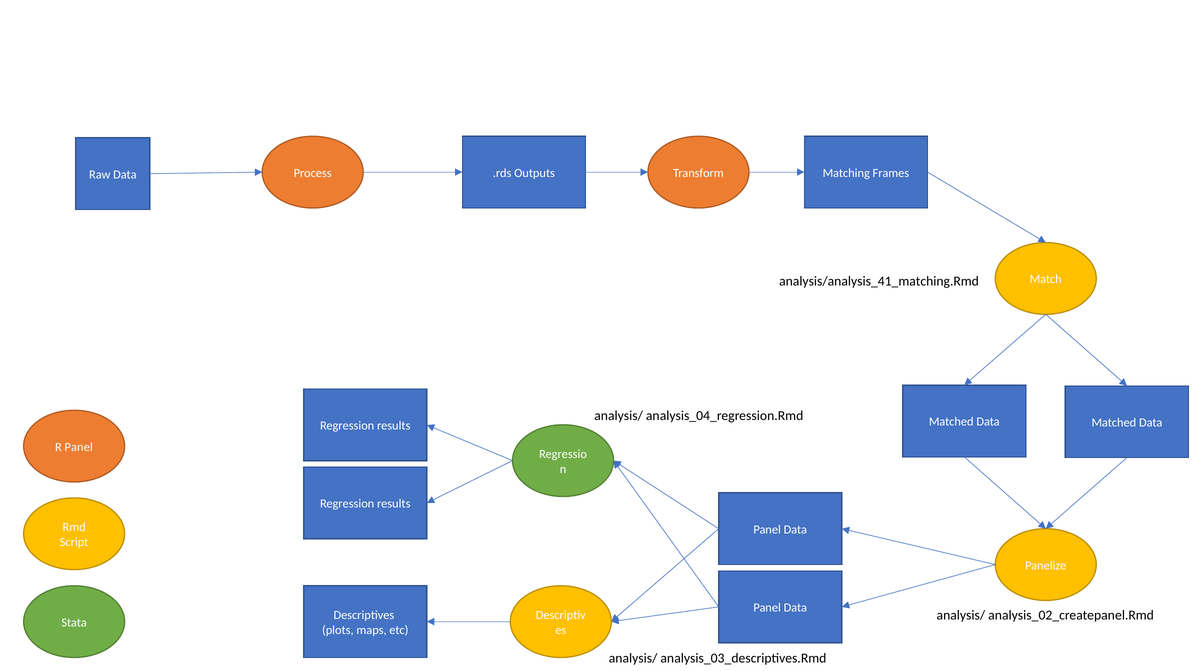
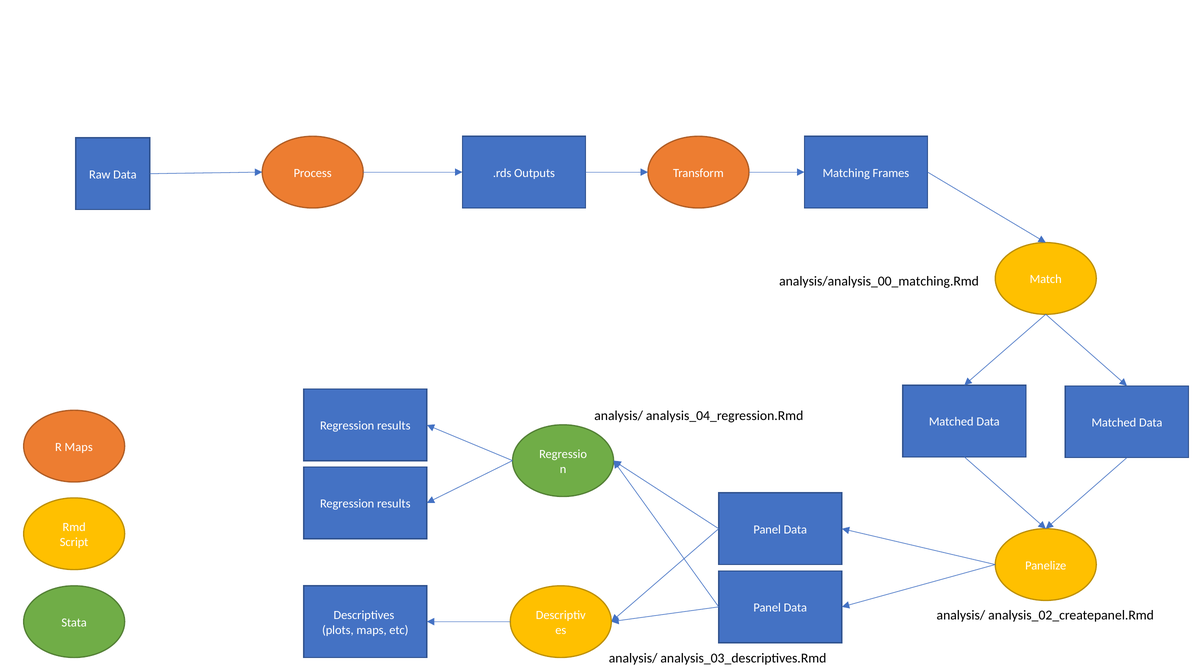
analysis/analysis_41_matching.Rmd: analysis/analysis_41_matching.Rmd -> analysis/analysis_00_matching.Rmd (879, 281)
R Panel: Panel -> Maps (79, 447)
